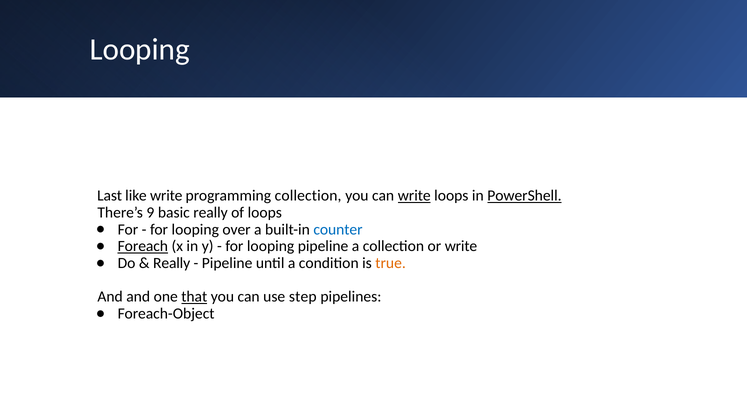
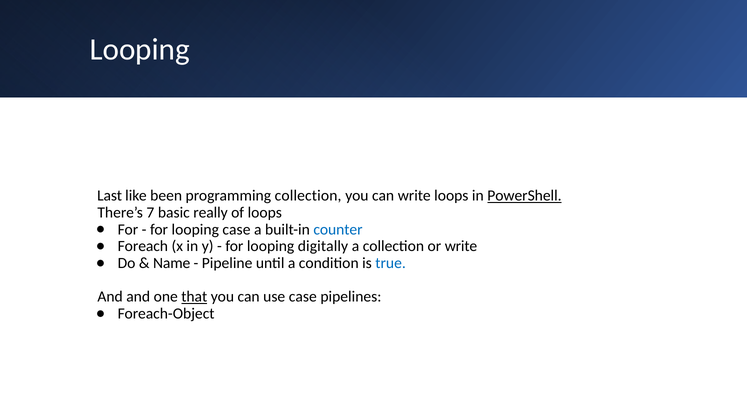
like write: write -> been (166, 196)
write underline: present -> none (414, 196)
9: 9 -> 7 (150, 213)
looping over: over -> case (236, 230)
Foreach underline: present -> none (143, 246)
looping pipeline: pipeline -> digitally (323, 246)
Really: Really -> Name (172, 263)
true colour: orange -> blue (391, 263)
use step: step -> case (303, 297)
